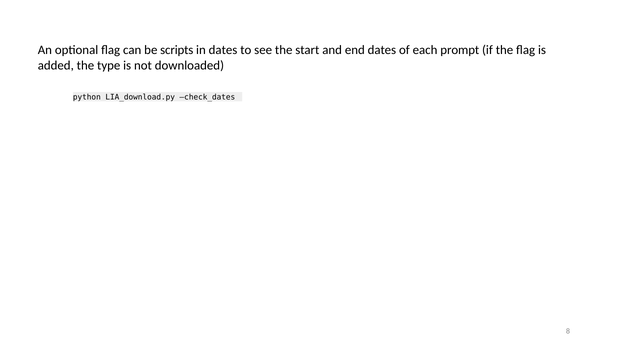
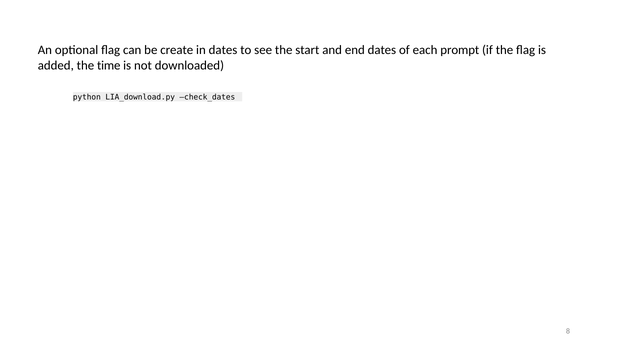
scripts: scripts -> create (177, 50)
type: type -> time (109, 66)
